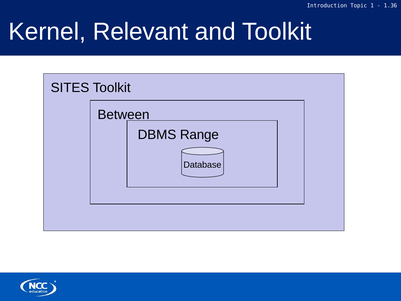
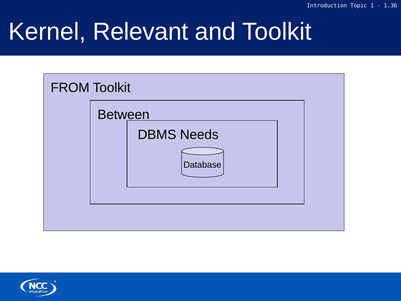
SITES: SITES -> FROM (70, 88)
Range: Range -> Needs (199, 135)
